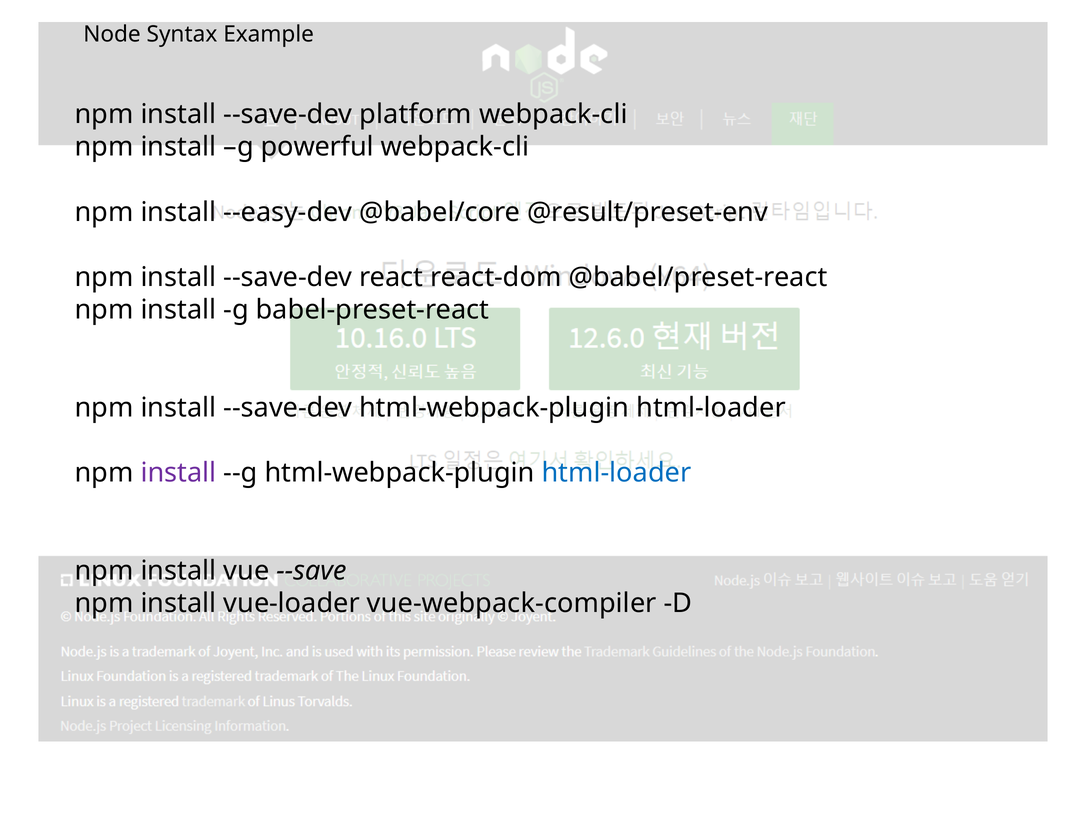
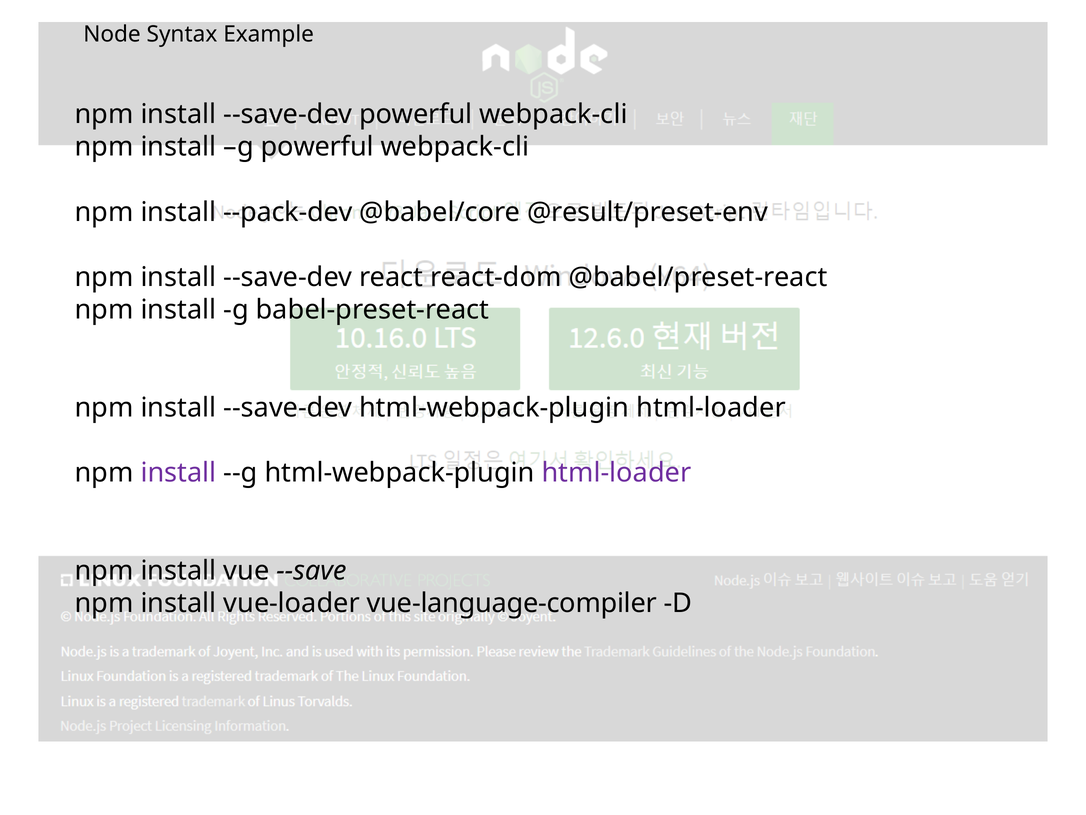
--save-dev platform: platform -> powerful (416, 114)
--easy-dev: --easy-dev -> --pack-dev (288, 212)
html-loader colour: blue -> purple (616, 473)
vue-webpack-compiler: vue-webpack-compiler -> vue-language-compiler (512, 603)
